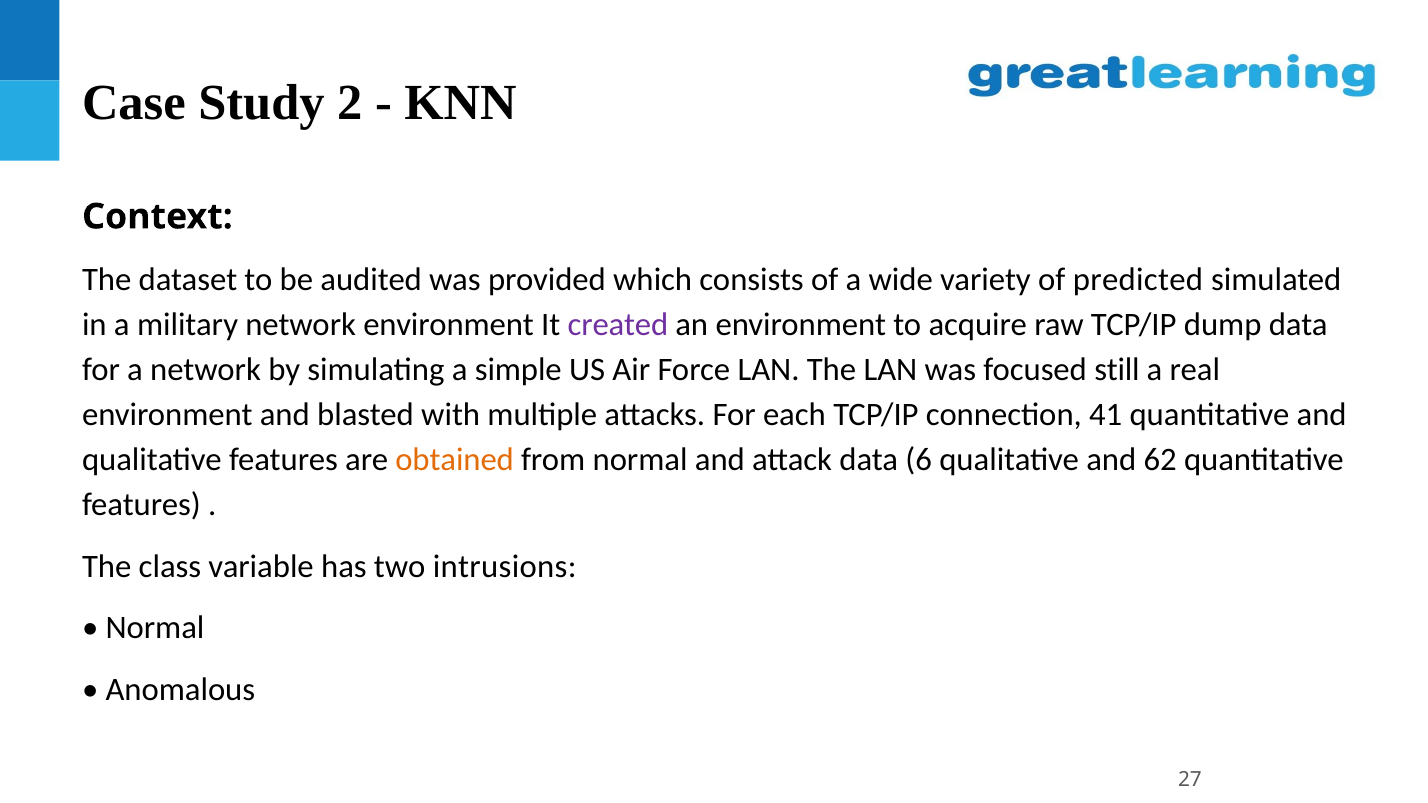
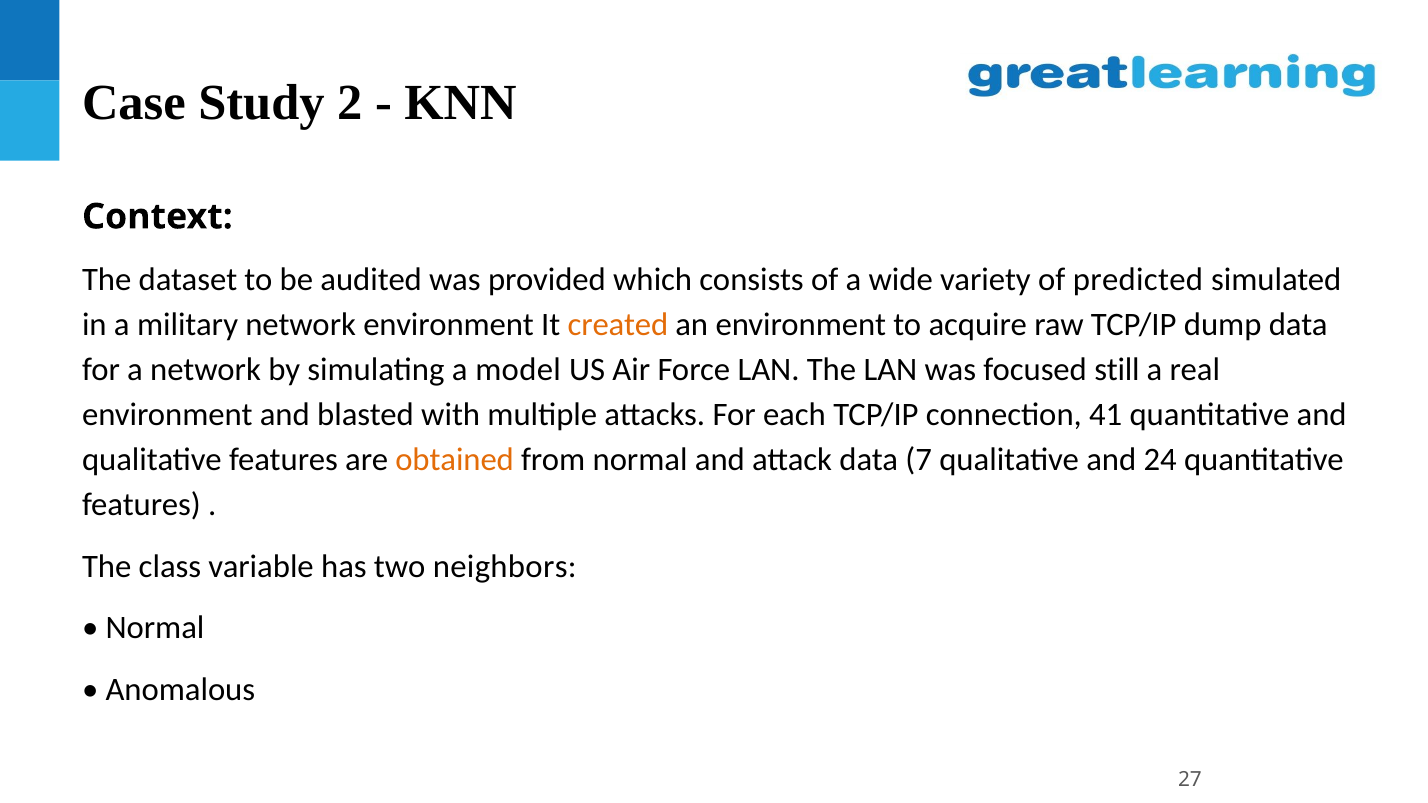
created colour: purple -> orange (618, 325)
simple: simple -> model (518, 370)
6: 6 -> 7 (919, 460)
62: 62 -> 24 (1160, 460)
intrusions: intrusions -> neighbors (505, 567)
